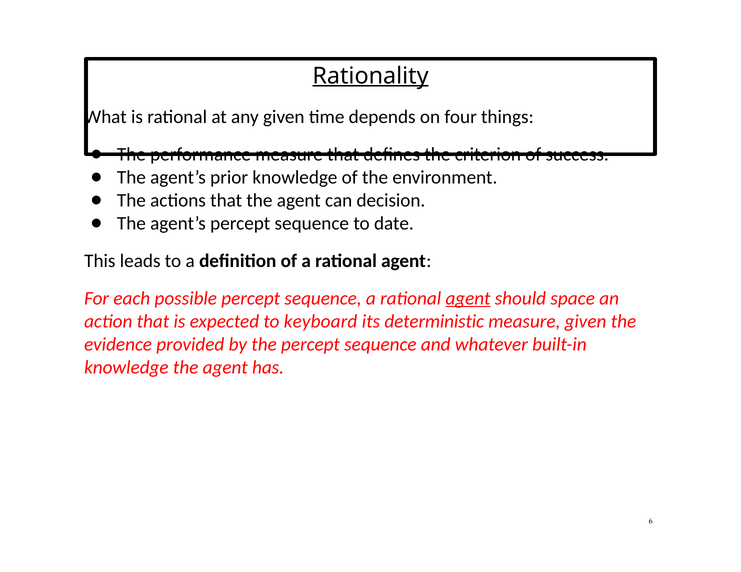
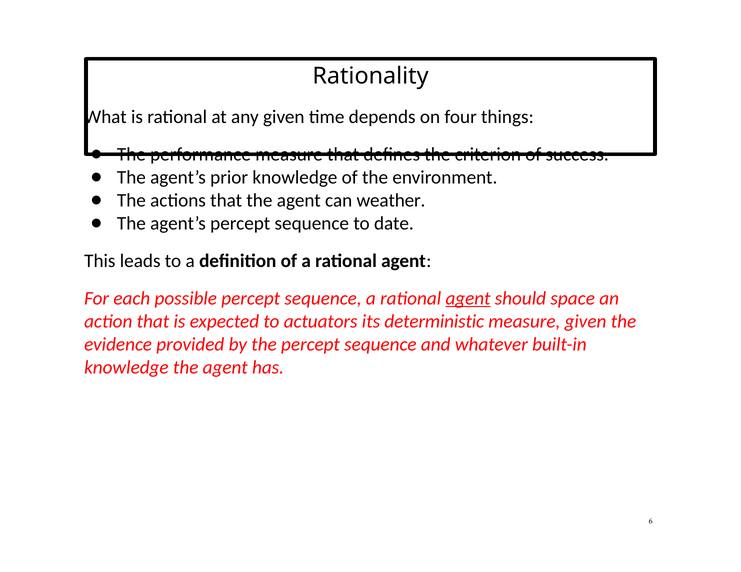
Rationality underline: present -> none (371, 76)
decision: decision -> weather (391, 200)
keyboard: keyboard -> actuators (321, 322)
